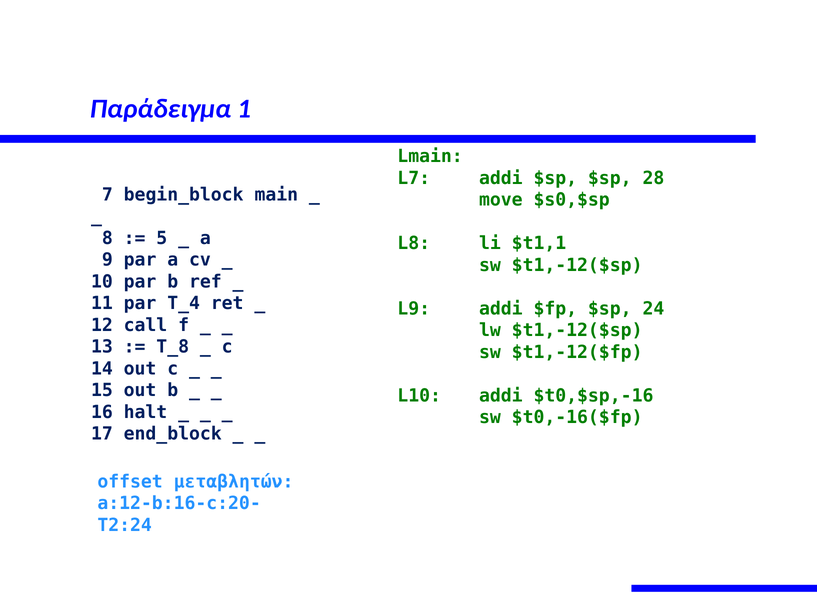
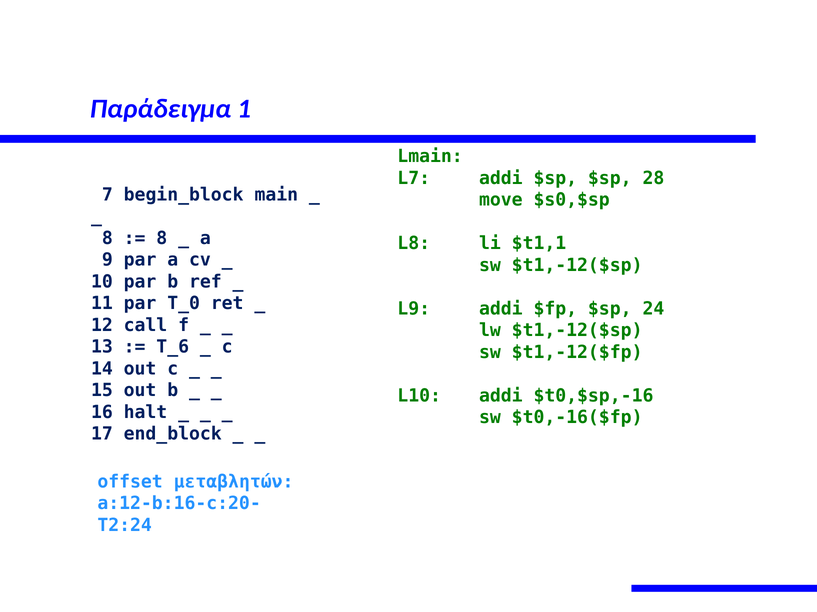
5: 5 -> 8 (162, 238)
T_4: T_4 -> T_0 (184, 304)
T_8: T_8 -> T_6 (173, 347)
